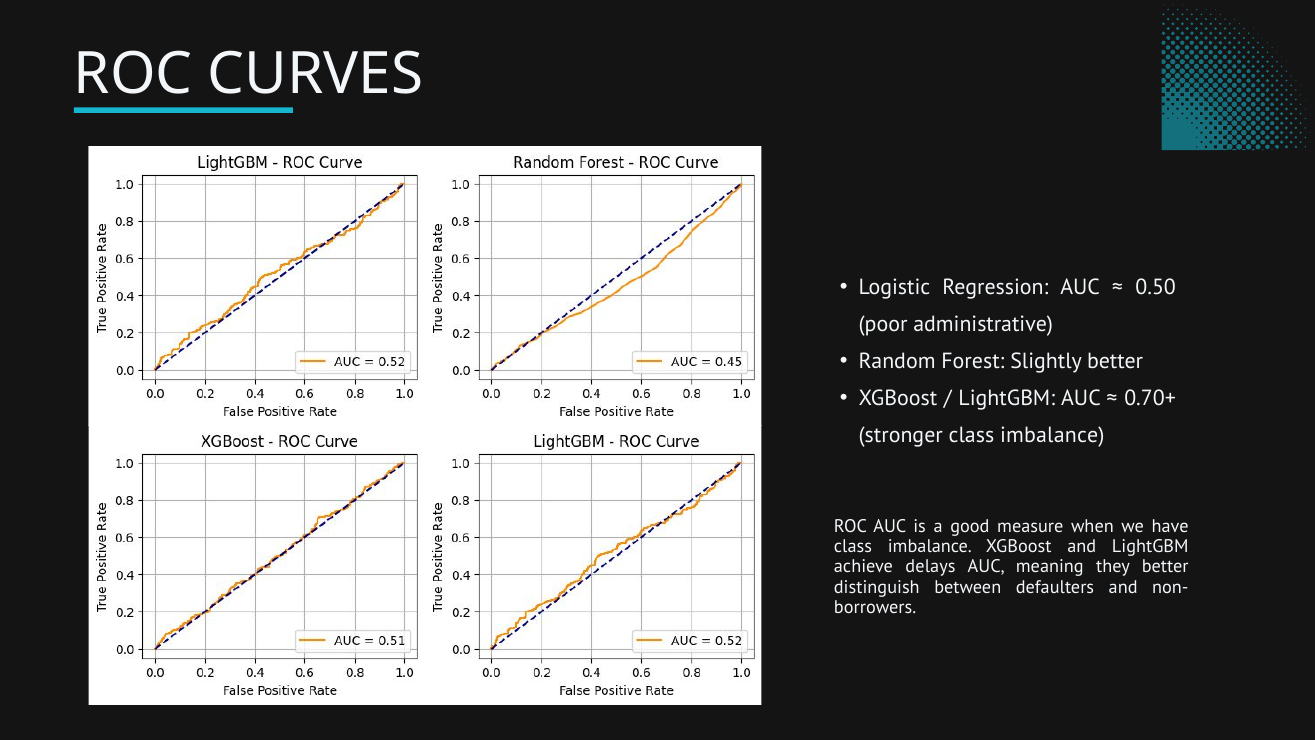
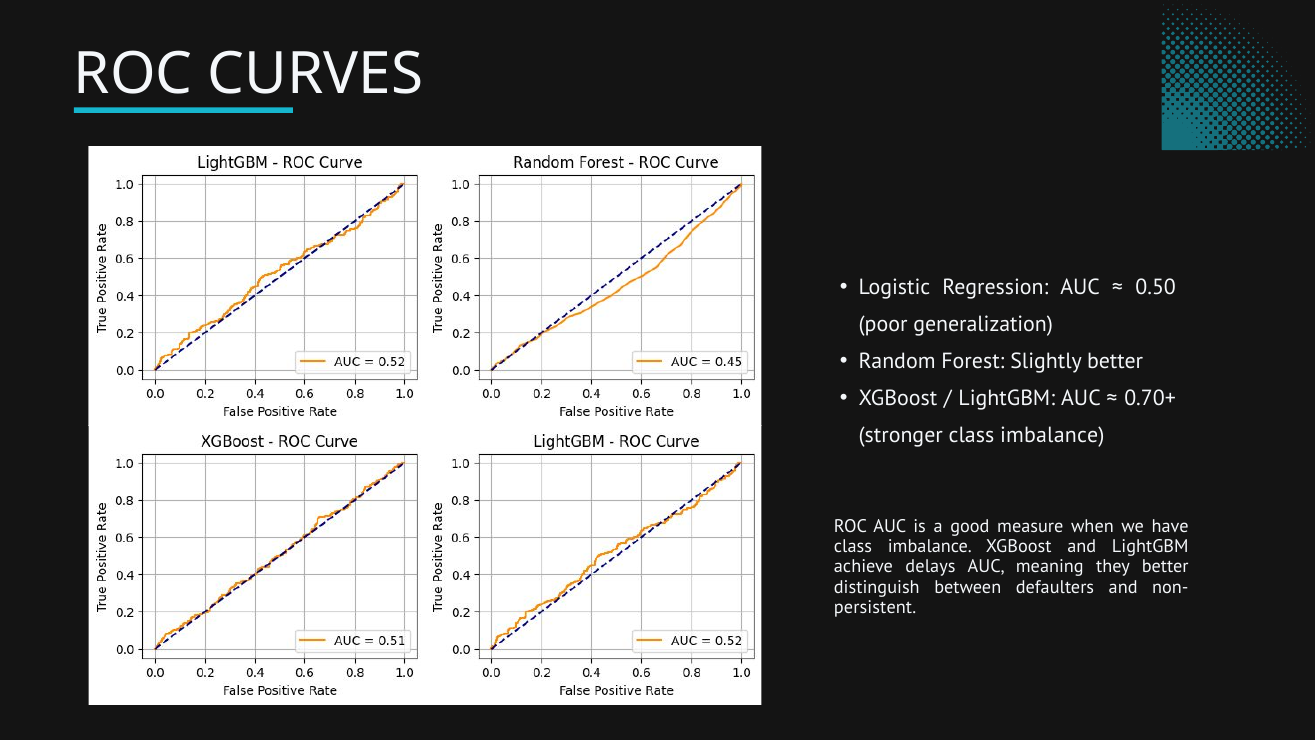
administrative: administrative -> generalization (983, 324)
borrowers: borrowers -> persistent (875, 607)
